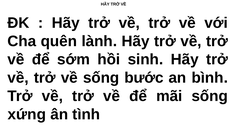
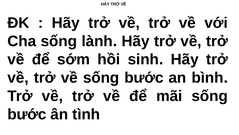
Cha quên: quên -> sống (59, 41)
xứng: xứng -> bước (27, 114)
